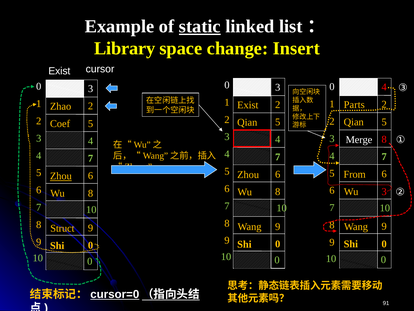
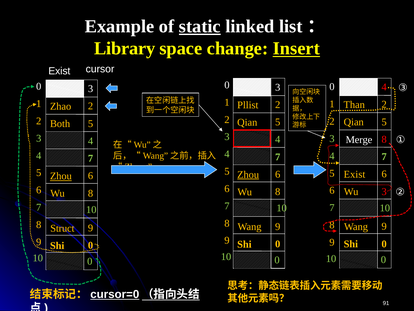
Insert underline: none -> present (296, 48)
Parts: Parts -> Than (354, 105)
Exist: Exist -> Pllist (248, 105)
Coef: Coef -> Both (60, 124)
From: From -> Exist (355, 174)
Zhou underline: none -> present (248, 174)
